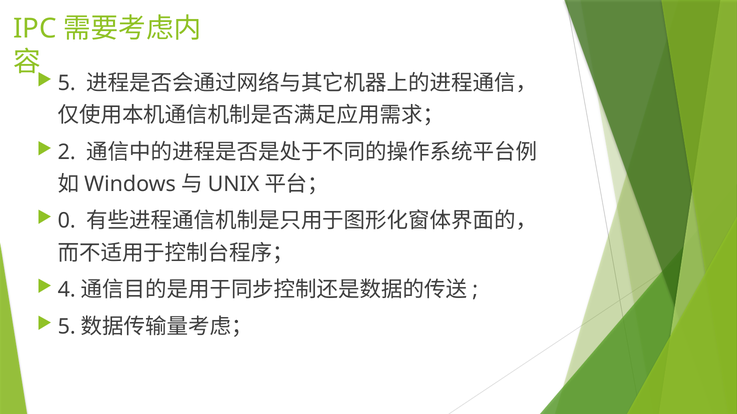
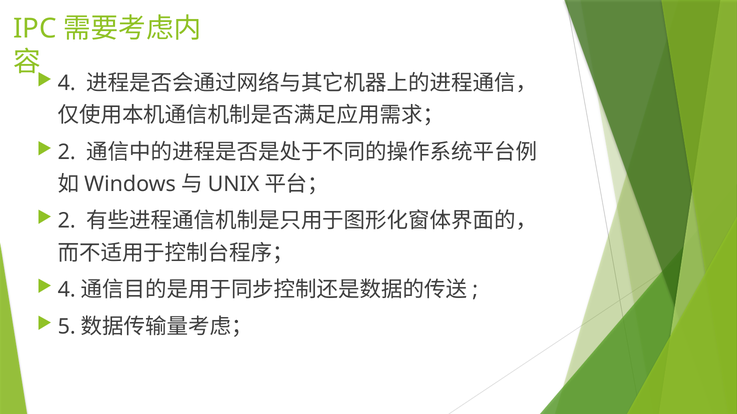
5: 5 -> 4 (67, 83)
0: 0 -> 2 (67, 221)
